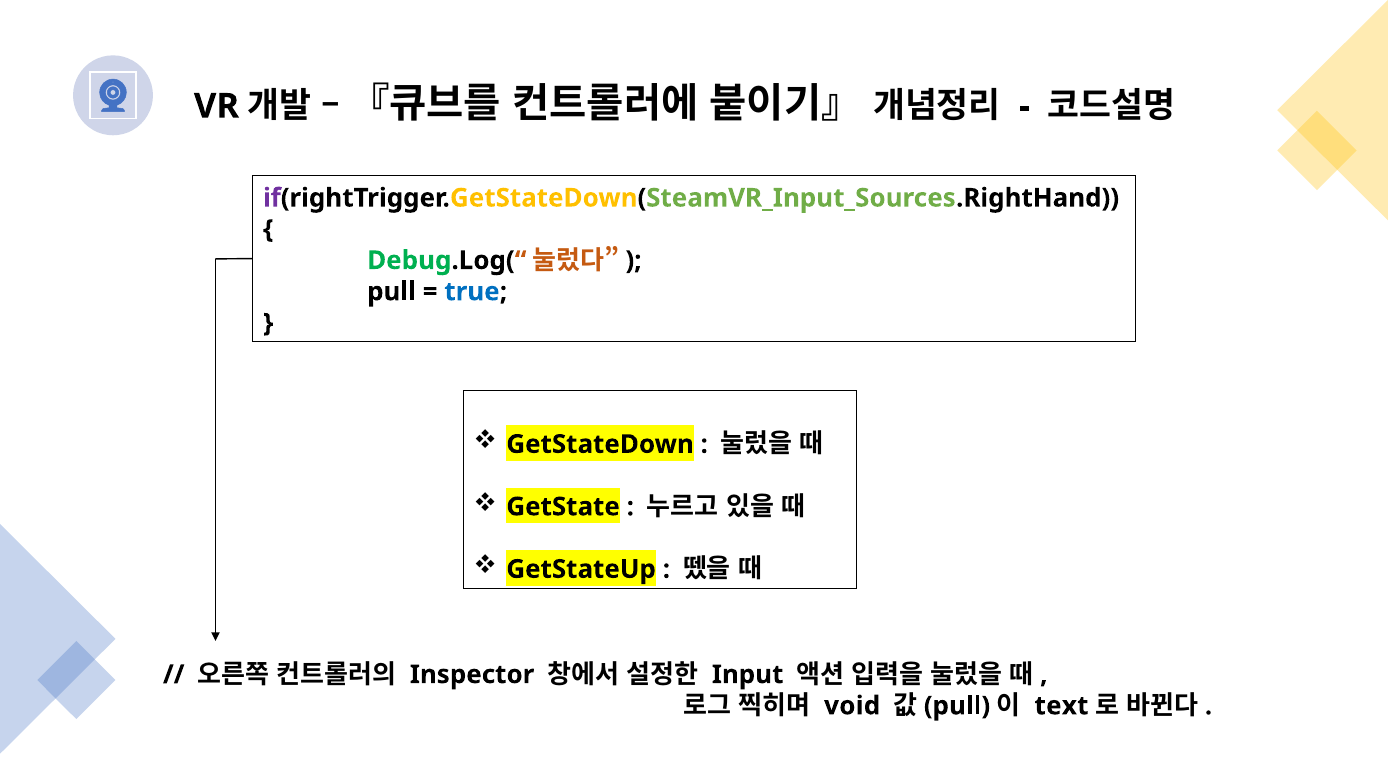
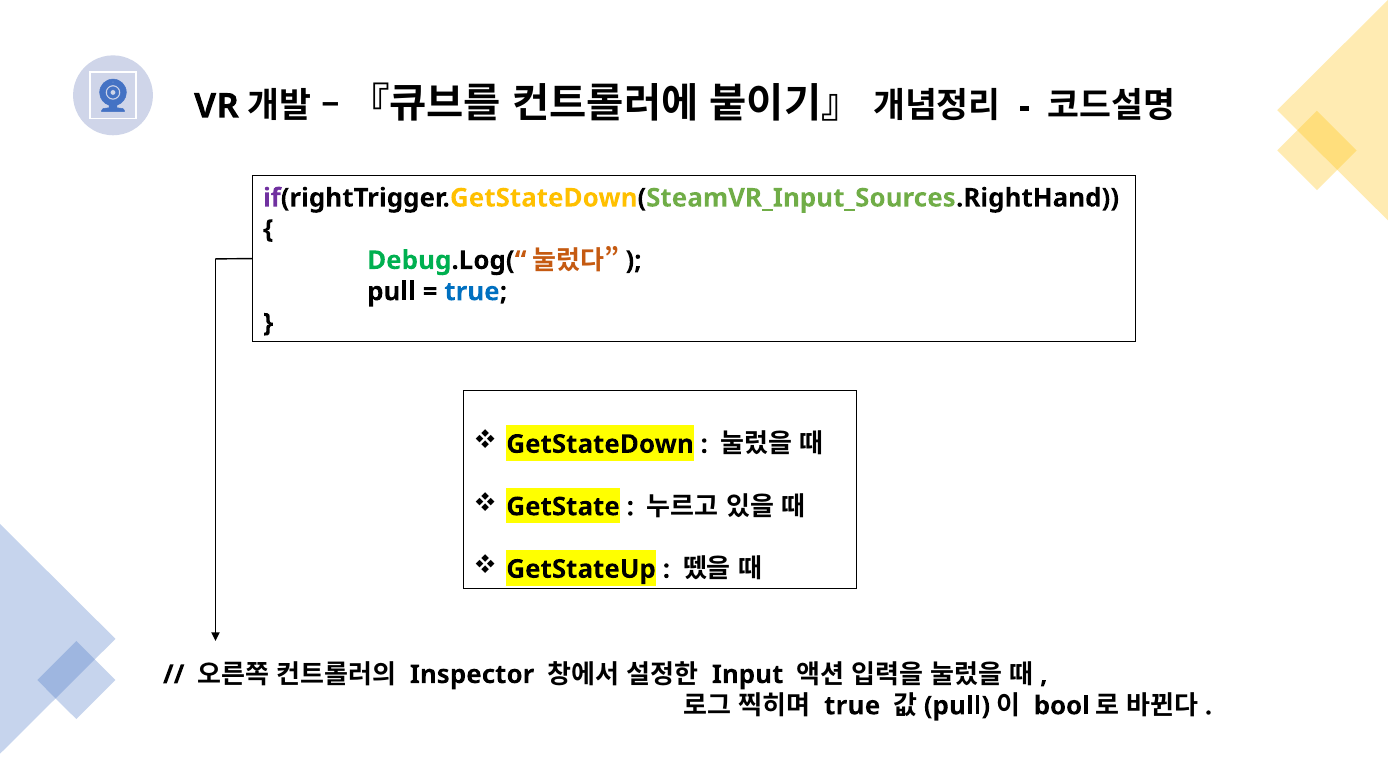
void: void -> true (852, 706)
text: text -> bool (1062, 706)
